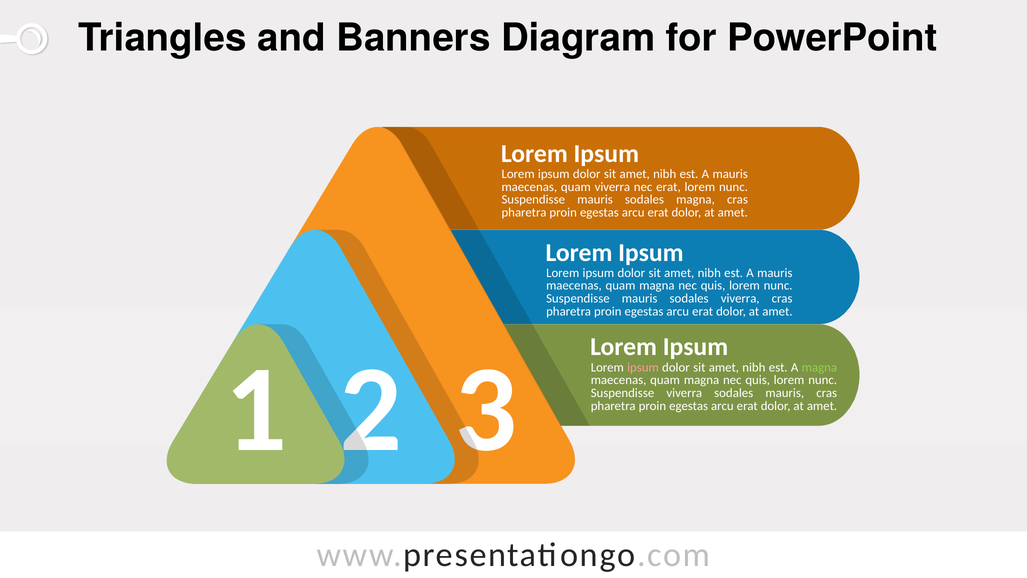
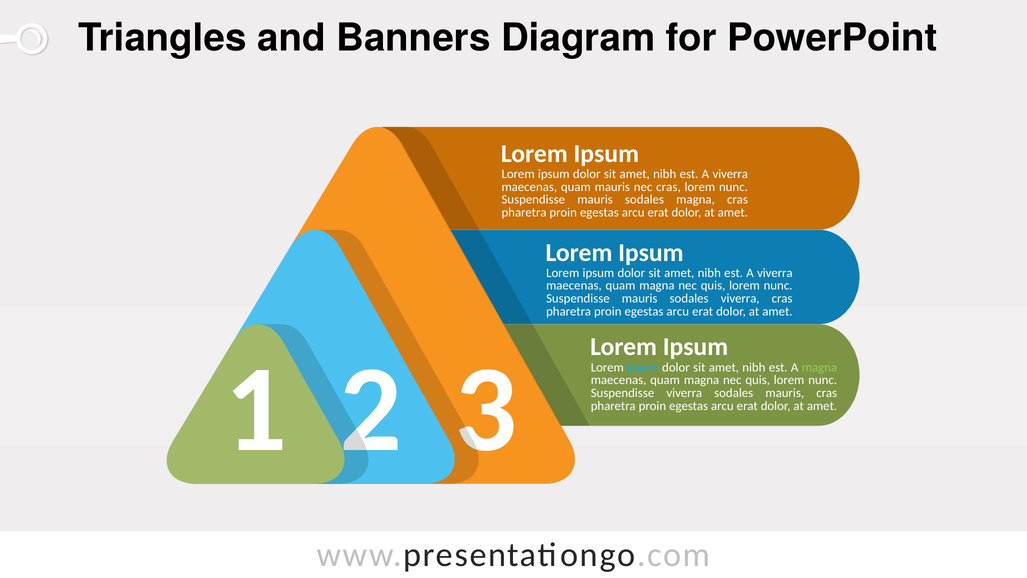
mauris: mauris -> viverra (730, 174)
quam viverra: viverra -> mauris (612, 187)
nec erat: erat -> cras (668, 187)
mauris: mauris -> viverra (775, 273)
ipsum colour: pink -> light blue (643, 367)
